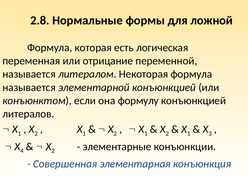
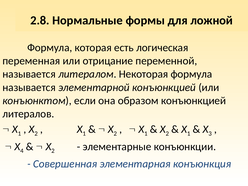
формулу: формулу -> образом (138, 101)
